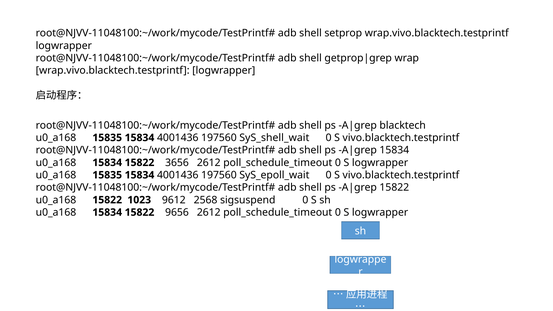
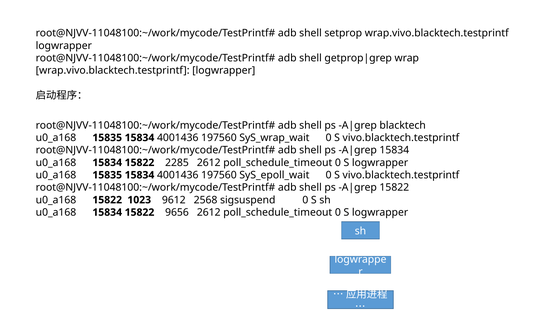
SyS_shell_wait: SyS_shell_wait -> SyS_wrap_wait (274, 138)
3656: 3656 -> 2285 (177, 163)
